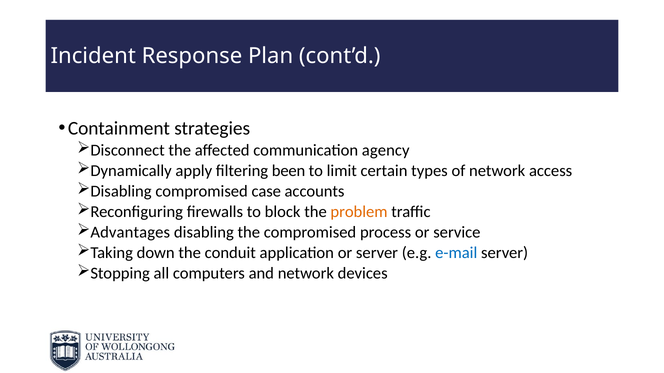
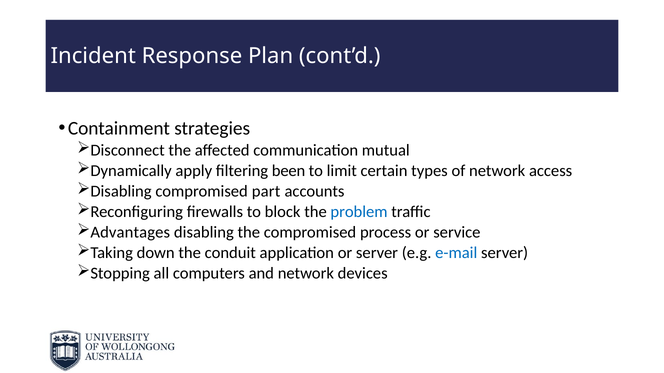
agency: agency -> mutual (386, 150)
case: case -> part (266, 191)
problem colour: orange -> blue (359, 212)
